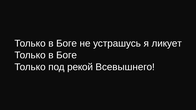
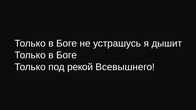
ликует: ликует -> дышит (167, 44)
